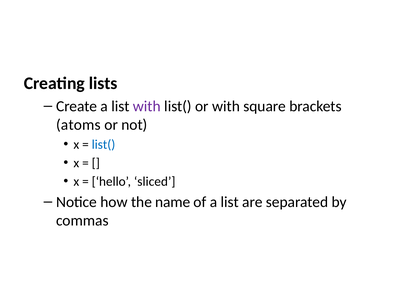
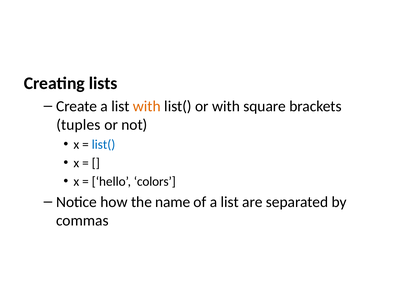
with colour: purple -> orange (147, 106)
atoms: atoms -> tuples (78, 125)
sliced: sliced -> colors (155, 181)
